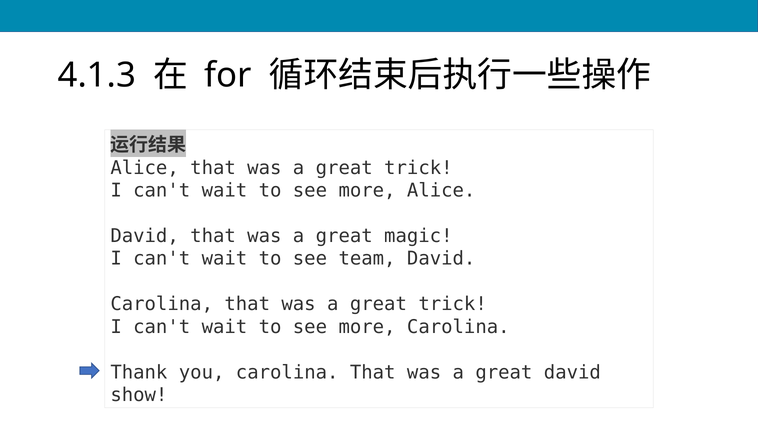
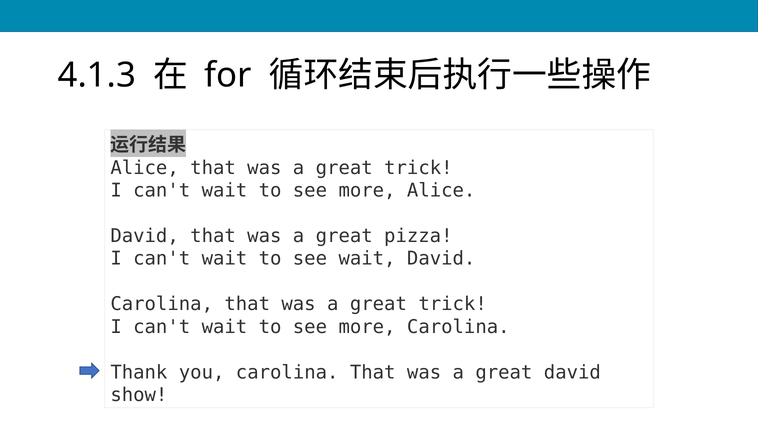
magic: magic -> pizza (418, 236)
see team: team -> wait (367, 259)
